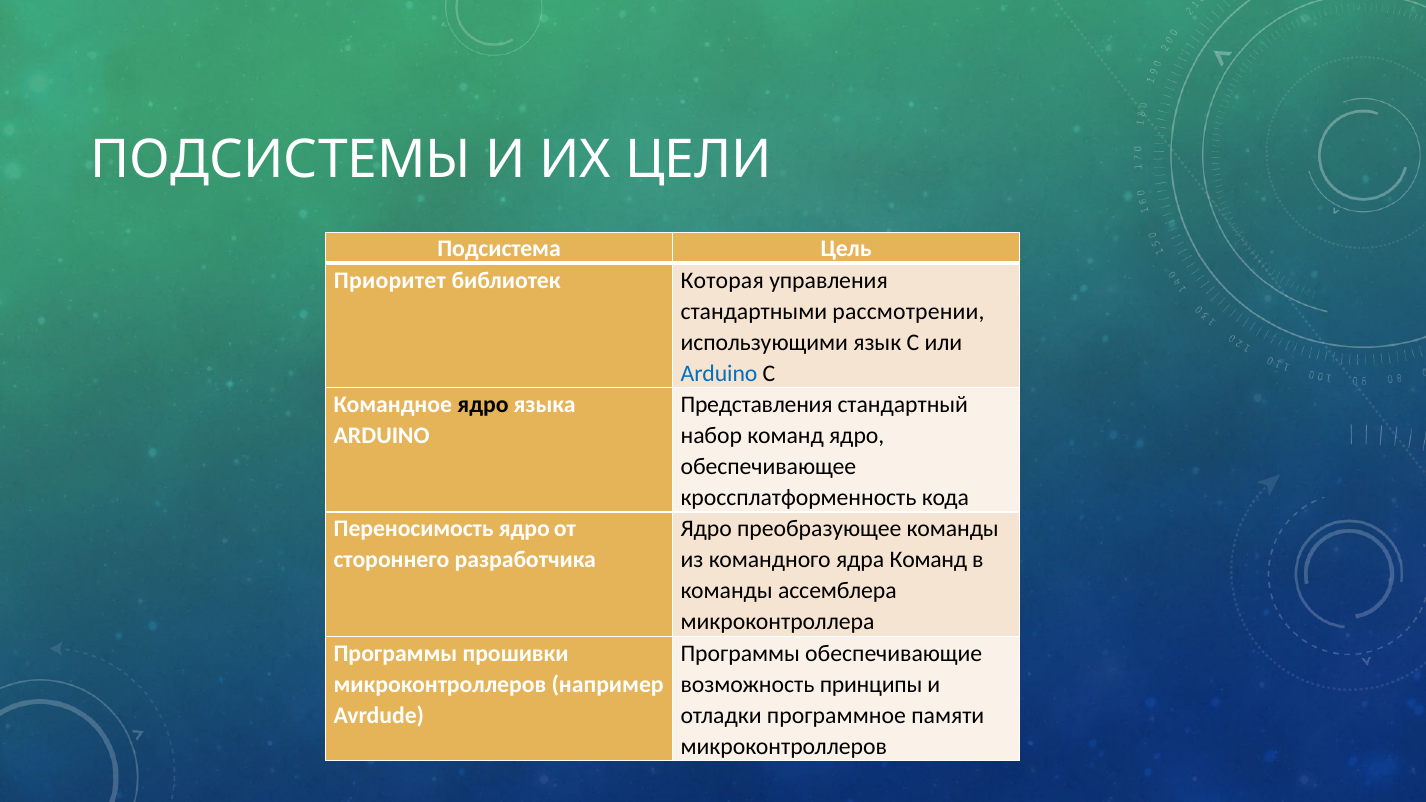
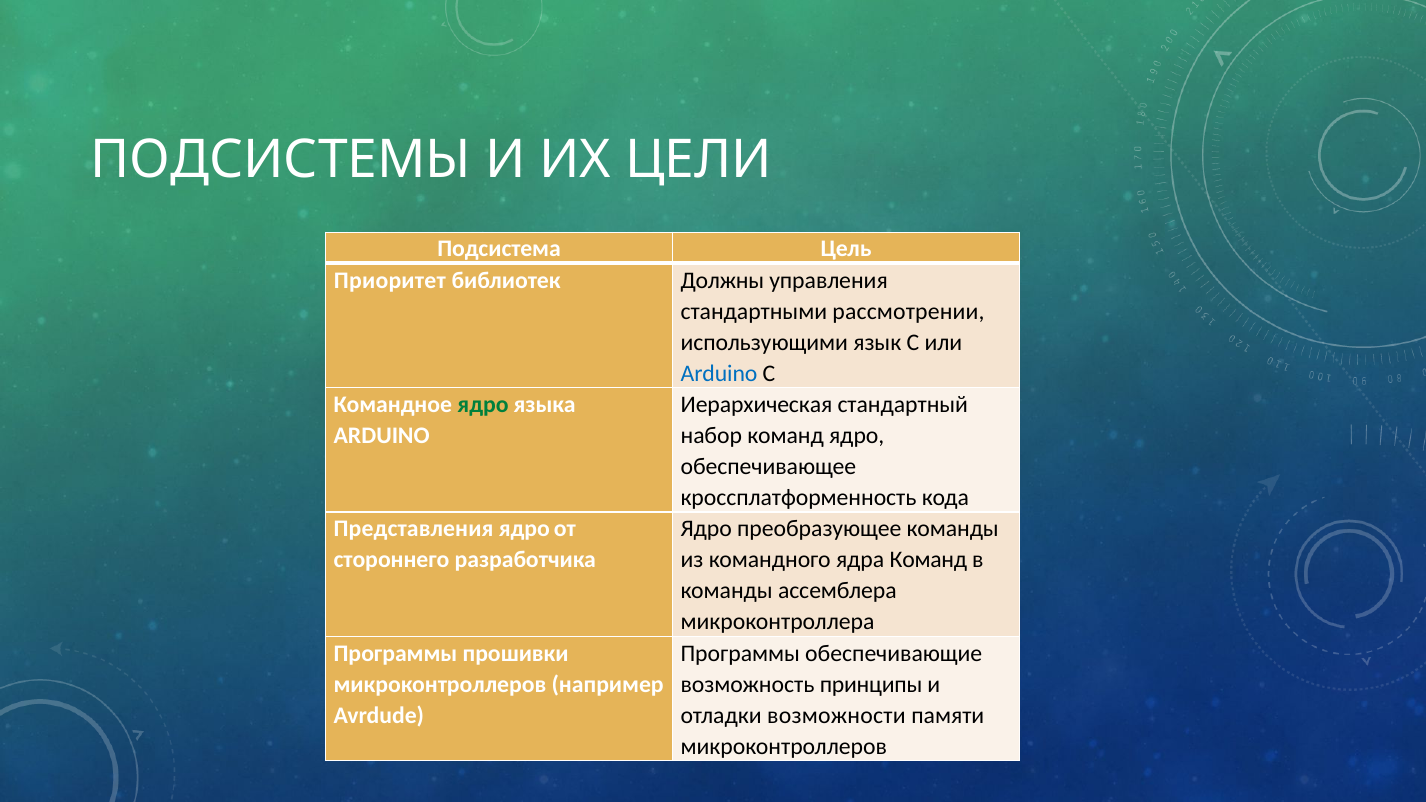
Которая: Которая -> Должны (722, 280)
ядро colour: black -> green (483, 405)
Представления: Представления -> Иерархическая (756, 405)
Переносимость: Переносимость -> Представления (414, 529)
программное: программное -> возможности (836, 715)
